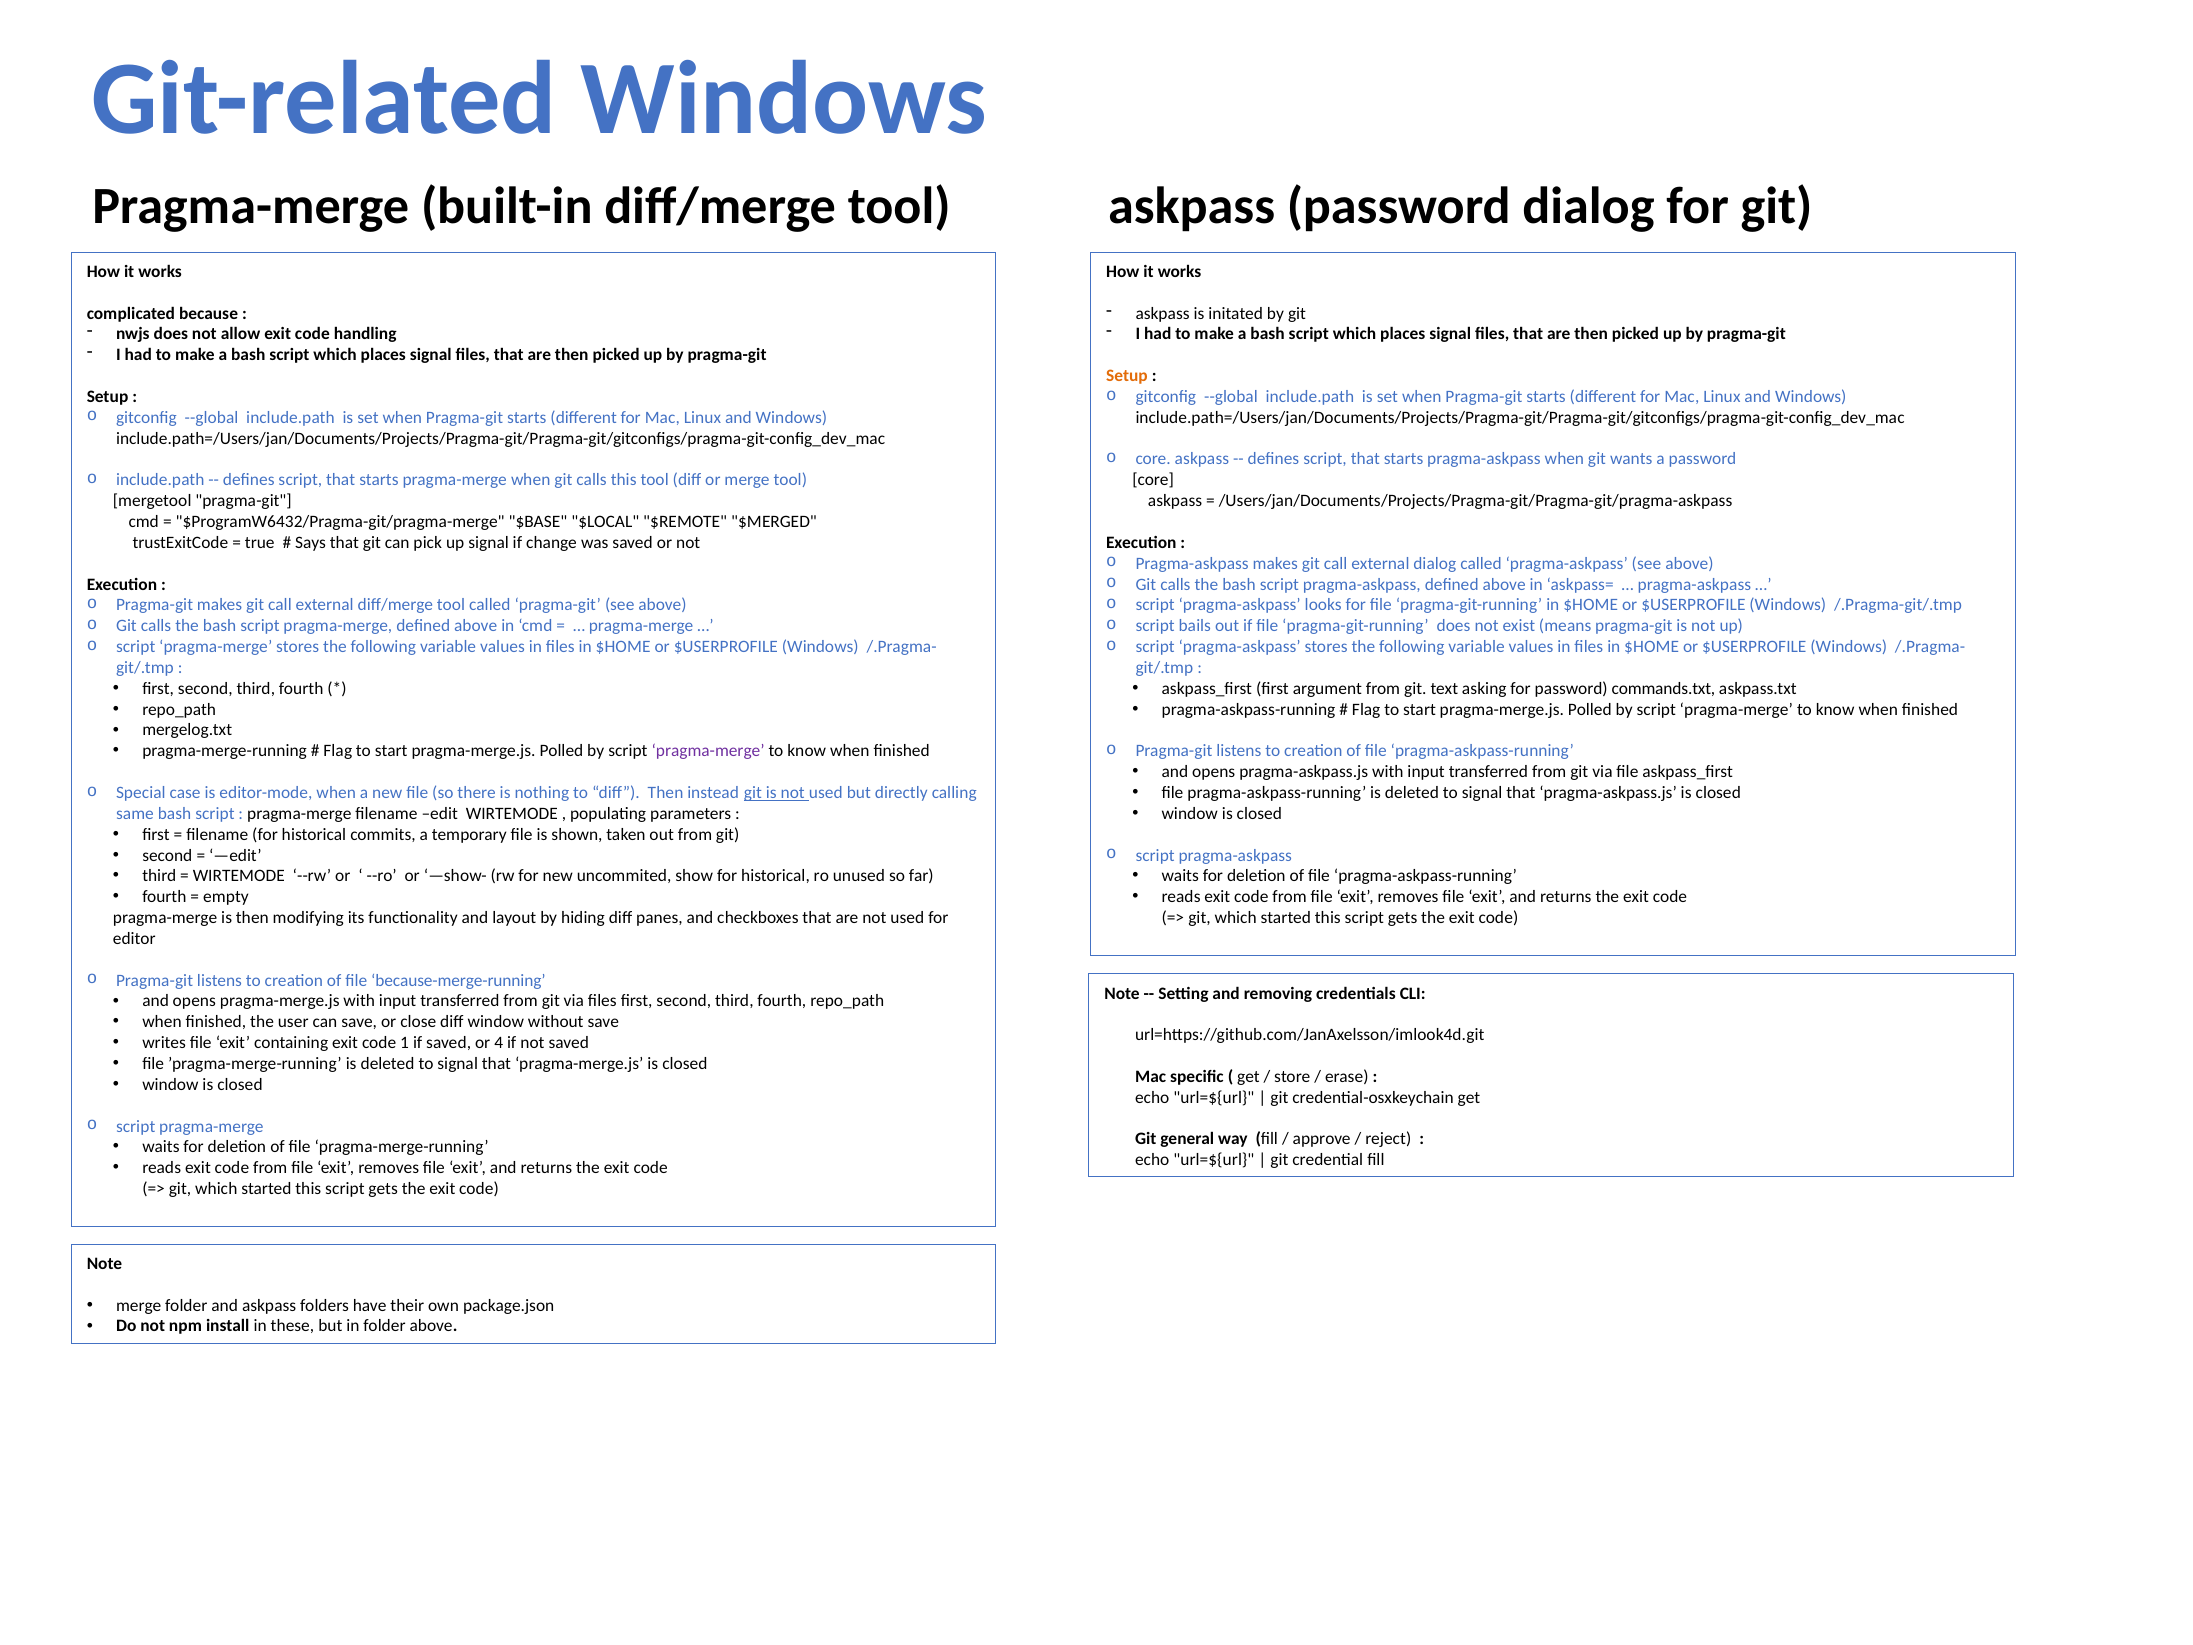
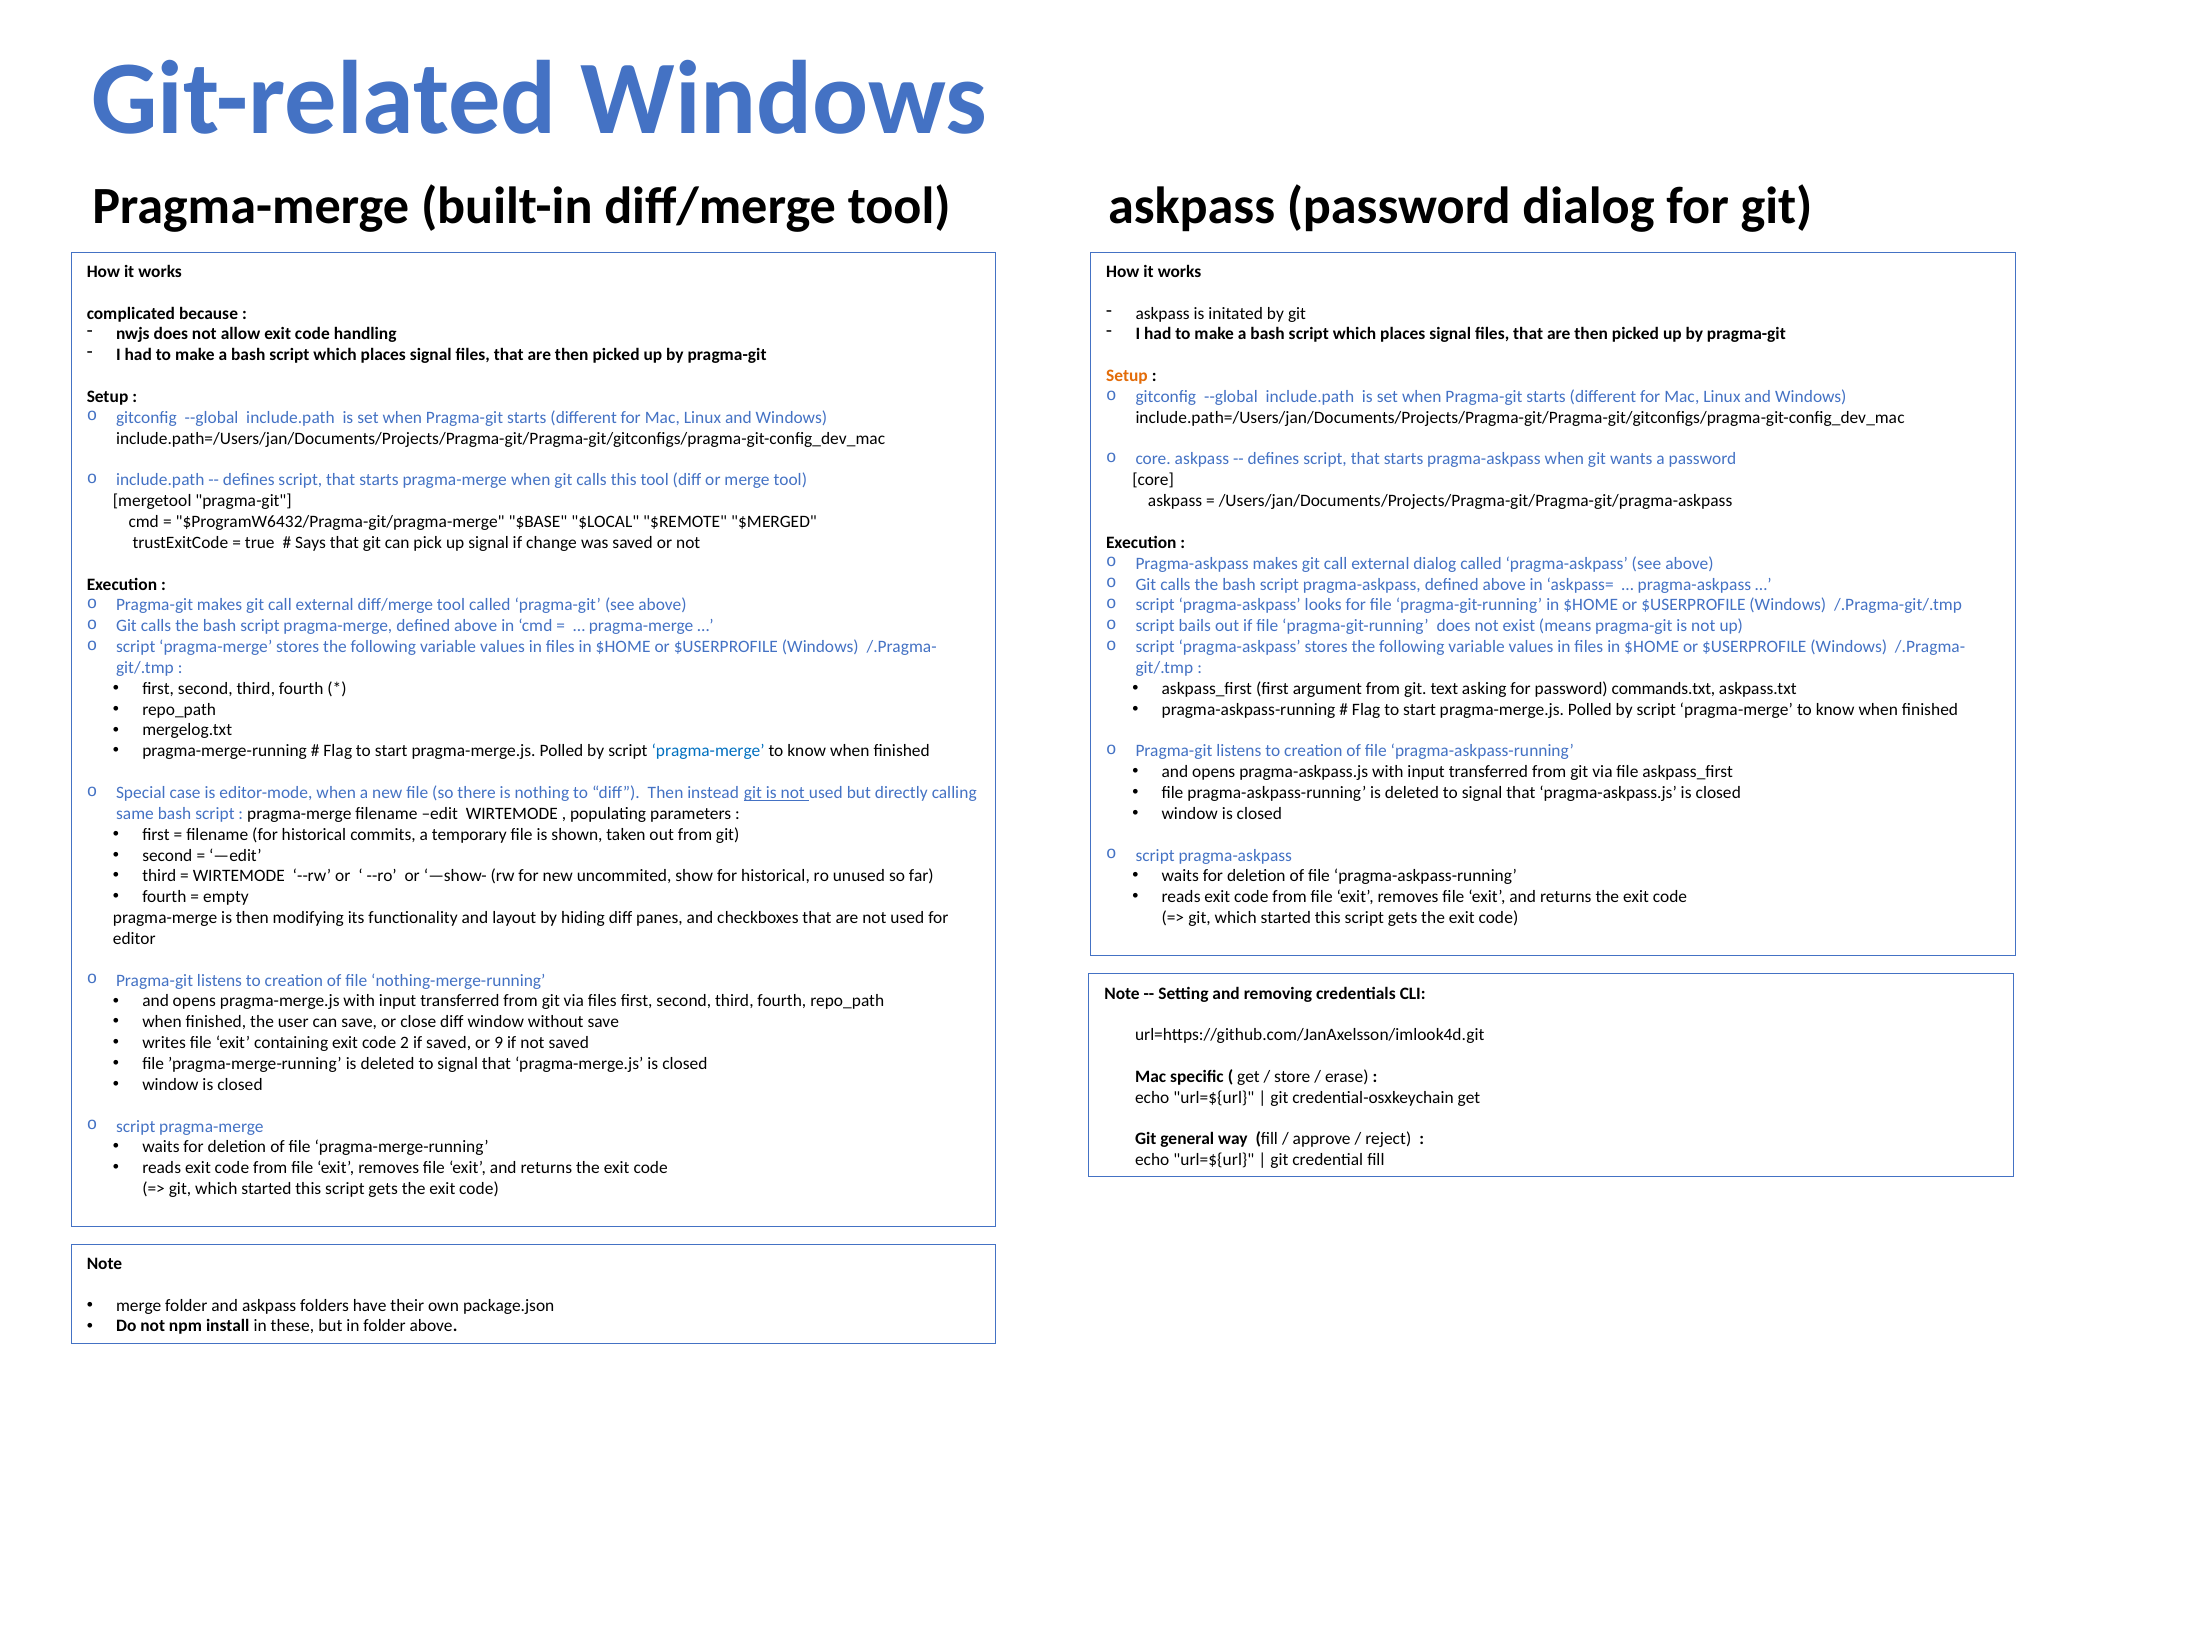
pragma-merge colour: purple -> blue (708, 751)
because-merge-running: because-merge-running -> nothing-merge-running (458, 980)
1: 1 -> 2 (404, 1043)
4: 4 -> 9 (499, 1043)
